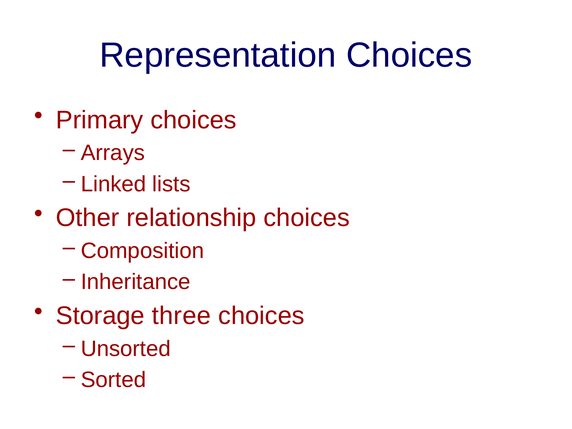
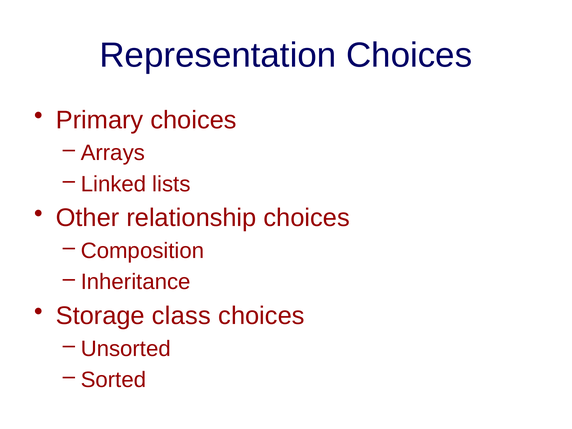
three: three -> class (181, 316)
